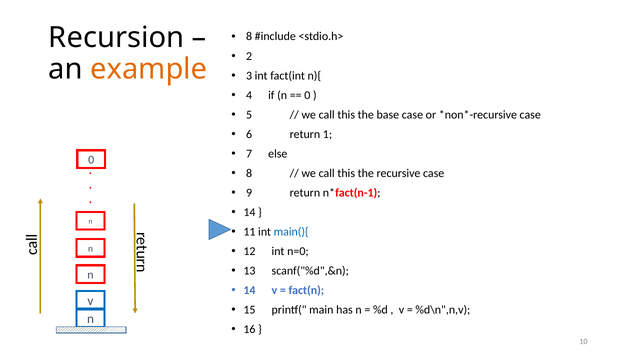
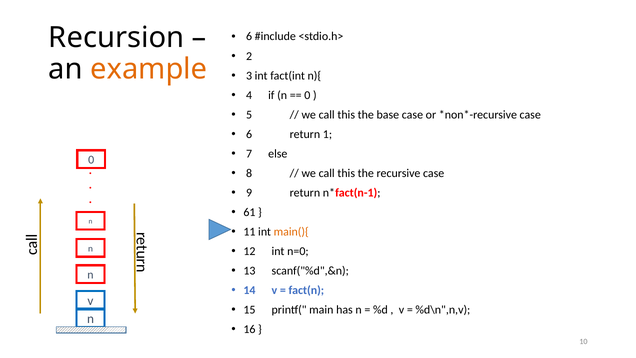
8: 8 -> 6 (249, 37)
14: 14 -> 61 (249, 212)
main(){ colour: blue -> orange (291, 232)
